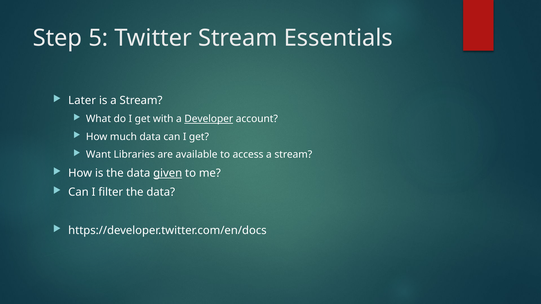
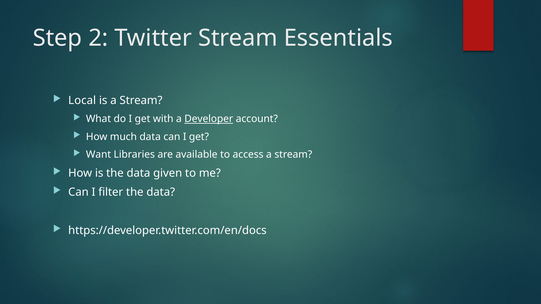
5: 5 -> 2 (98, 38)
Later: Later -> Local (82, 101)
given underline: present -> none (168, 173)
